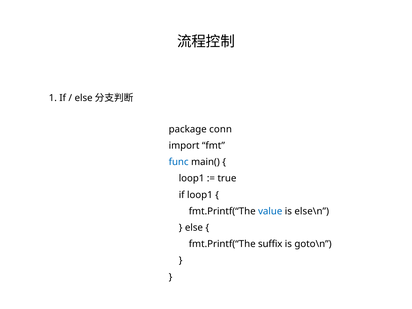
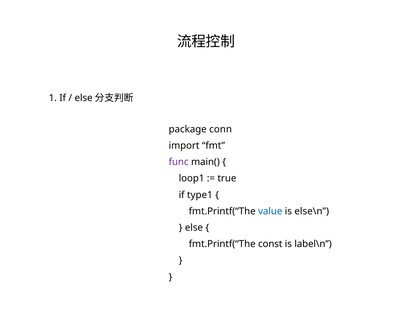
func colour: blue -> purple (179, 162)
if loop1: loop1 -> type1 (200, 195)
suffix: suffix -> const (270, 244)
goto\n: goto\n -> label\n (313, 244)
